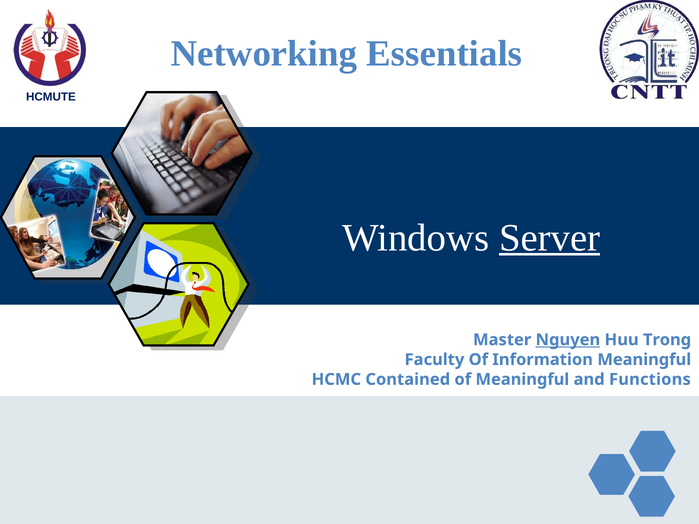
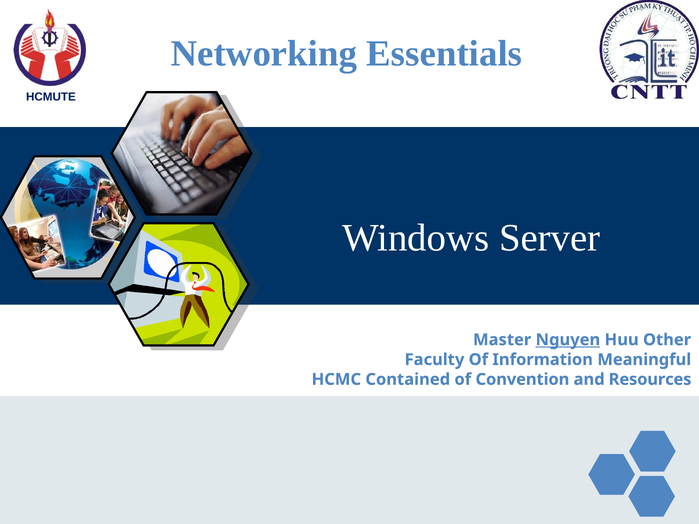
Server underline: present -> none (550, 238)
Trong: Trong -> Other (667, 340)
of Meaningful: Meaningful -> Convention (522, 380)
Functions: Functions -> Resources (650, 380)
